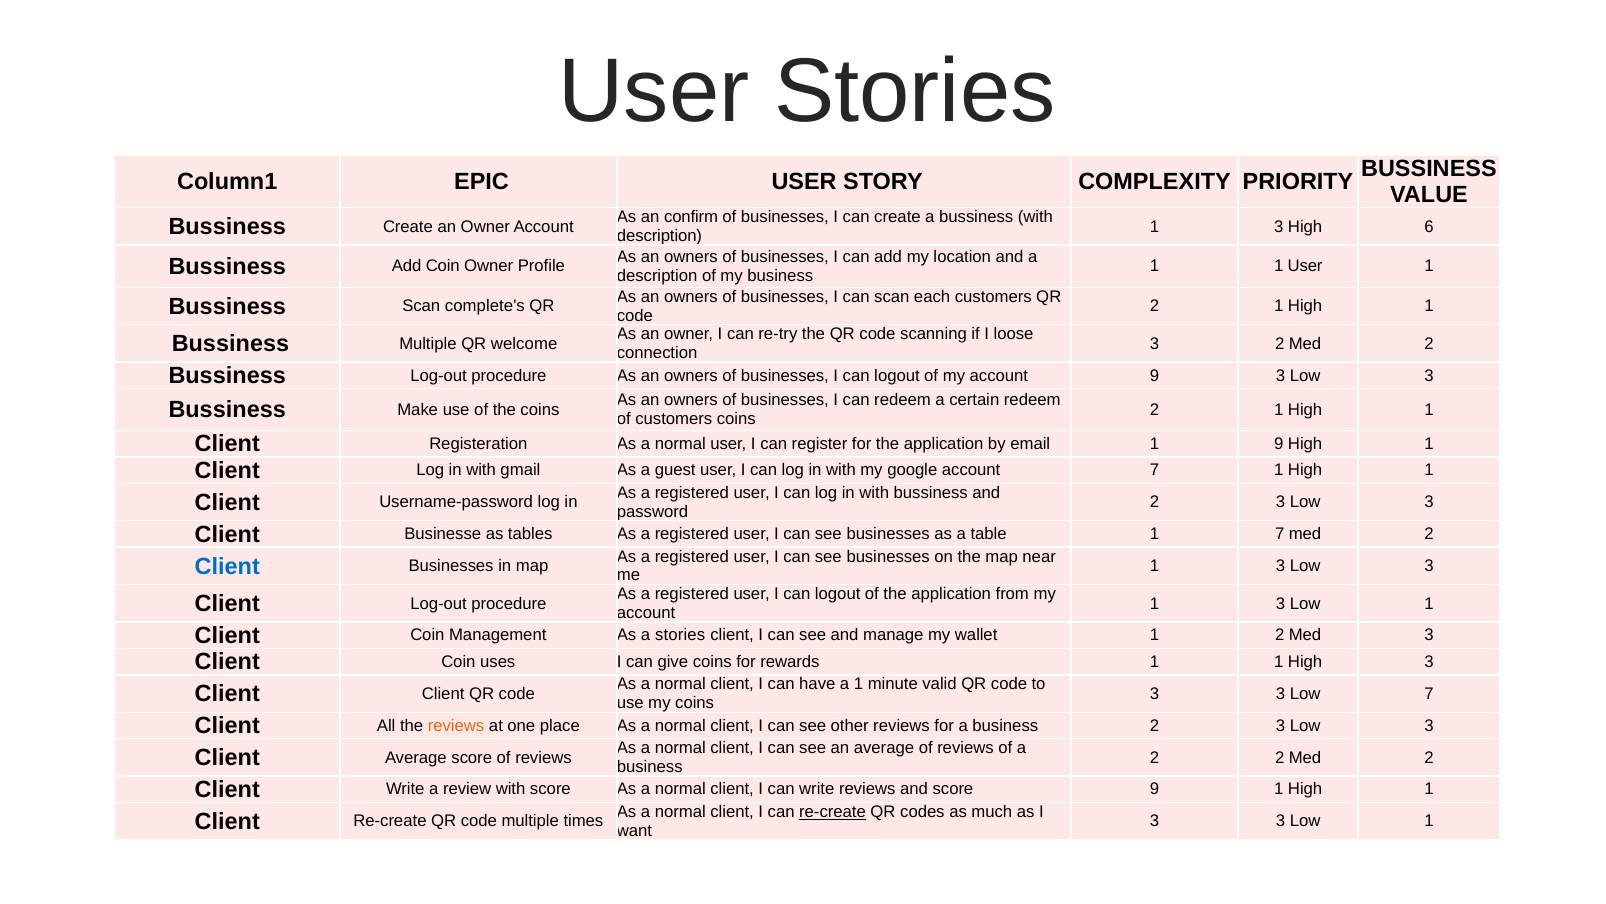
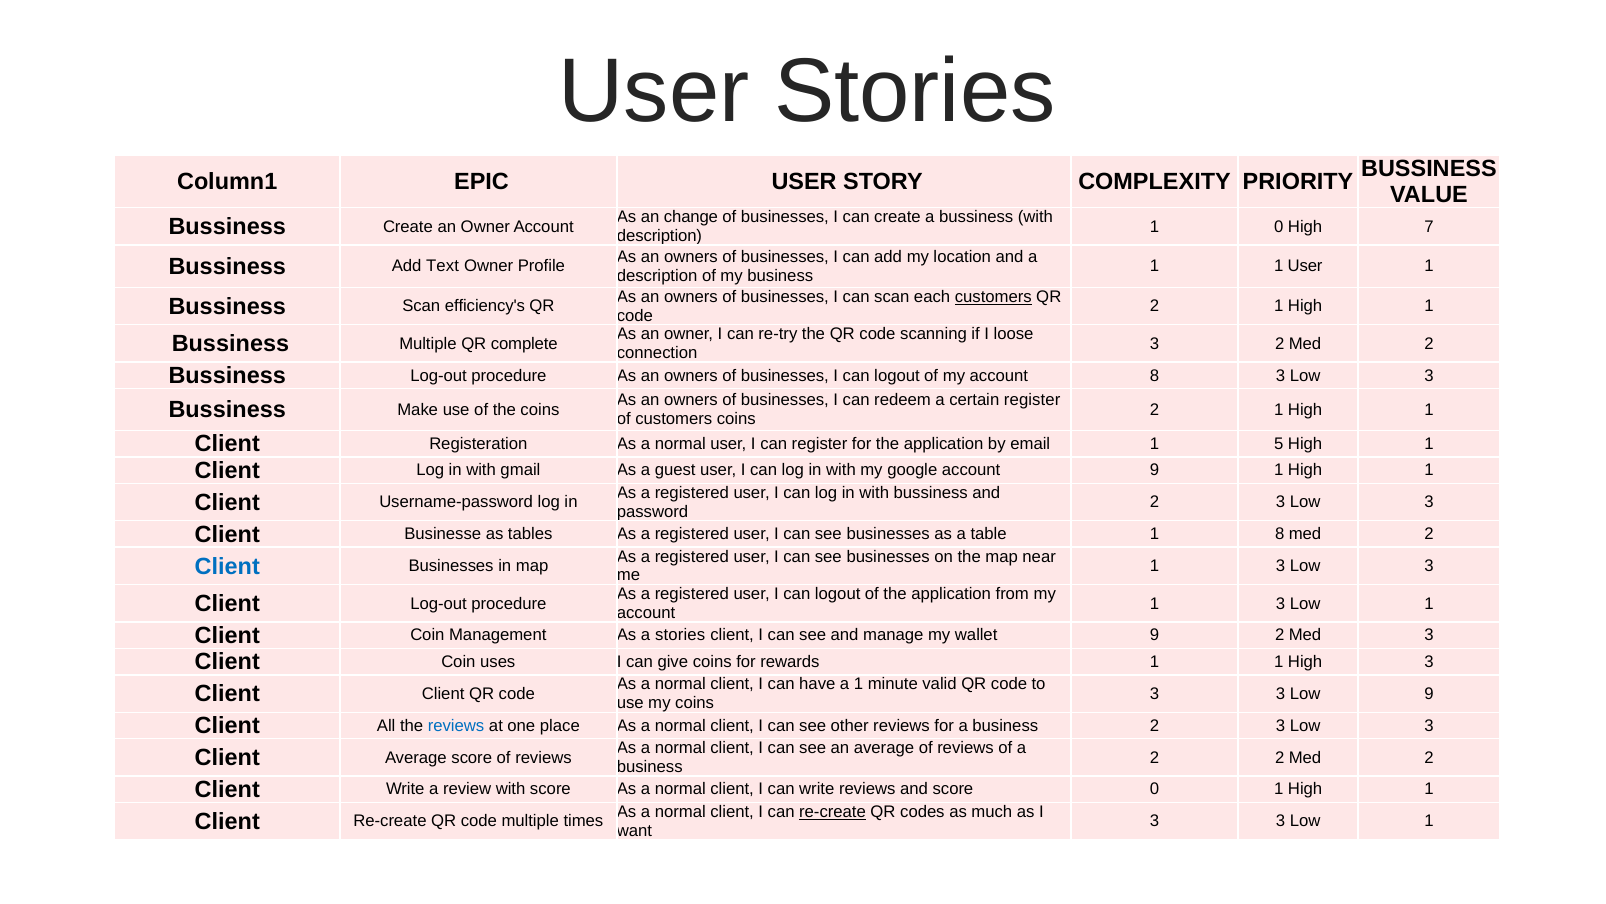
confirm: confirm -> change (691, 217)
3: 3 -> 0 (1279, 227)
6: 6 -> 7 (1429, 227)
Add Coin: Coin -> Text (443, 266)
customers underline: none -> present (993, 297)
complete's: complete's -> efficiency's (485, 306)
welcome: welcome -> complete (524, 343)
account 9: 9 -> 8 (1155, 375)
certain redeem: redeem -> register (1032, 400)
1 9: 9 -> 5 (1279, 444)
account 7: 7 -> 9 (1155, 470)
1 7: 7 -> 8 (1280, 534)
wallet 1: 1 -> 9 (1155, 635)
Low 7: 7 -> 9 (1429, 693)
reviews colour: orange -> blue (456, 725)
score 9: 9 -> 0 (1155, 789)
